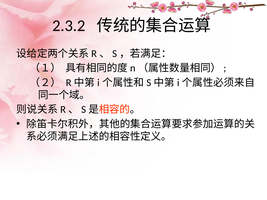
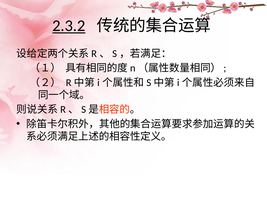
2.3.2 underline: none -> present (69, 26)
